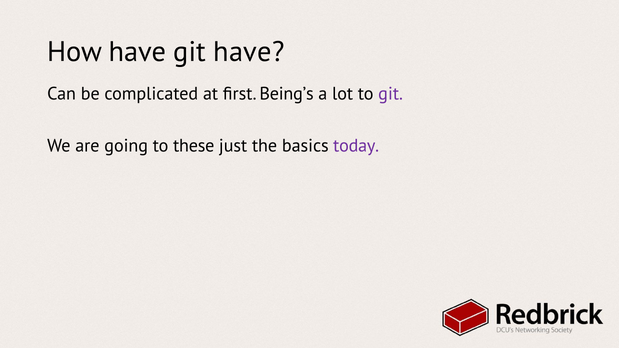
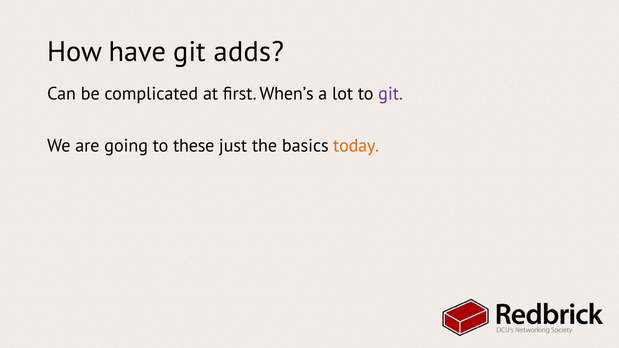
git have: have -> adds (249, 52)
Being’s: Being’s -> When’s (287, 94)
today colour: purple -> orange (356, 146)
